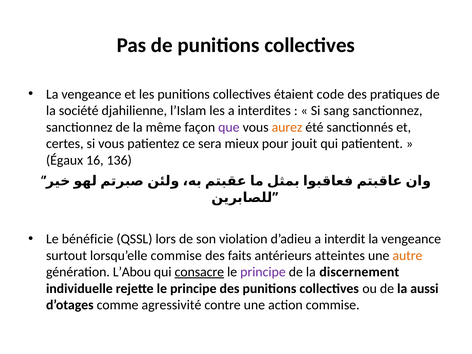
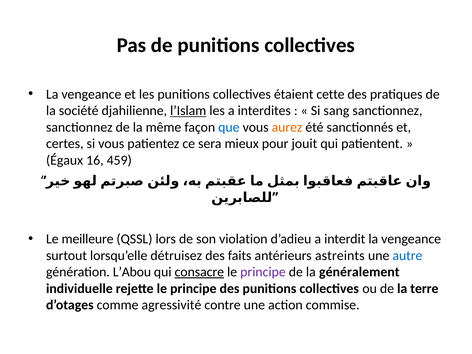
code: code -> cette (331, 94)
l’Islam underline: none -> present (188, 111)
que colour: purple -> blue (229, 127)
136: 136 -> 459 (119, 160)
bénéficie: bénéficie -> meilleure (88, 239)
lorsqu’elle commise: commise -> détruisez (176, 255)
atteintes: atteintes -> astreints (340, 255)
autre colour: orange -> blue (407, 255)
discernement: discernement -> généralement (359, 272)
aussi: aussi -> terre (424, 289)
